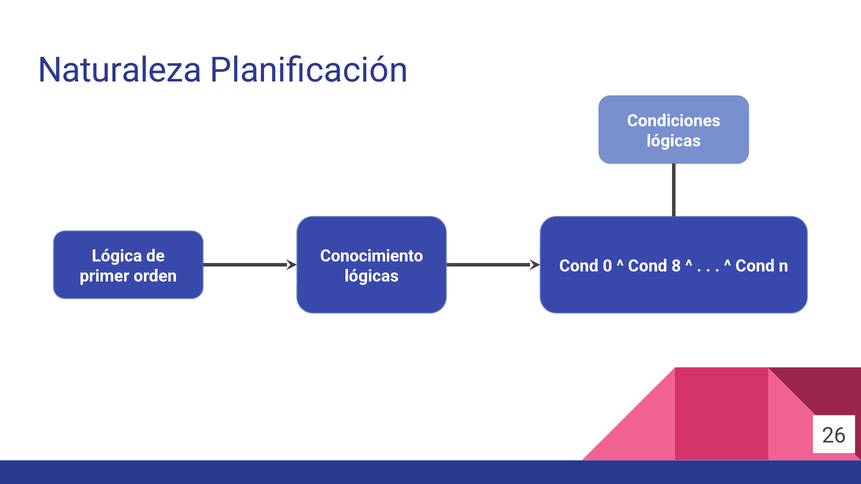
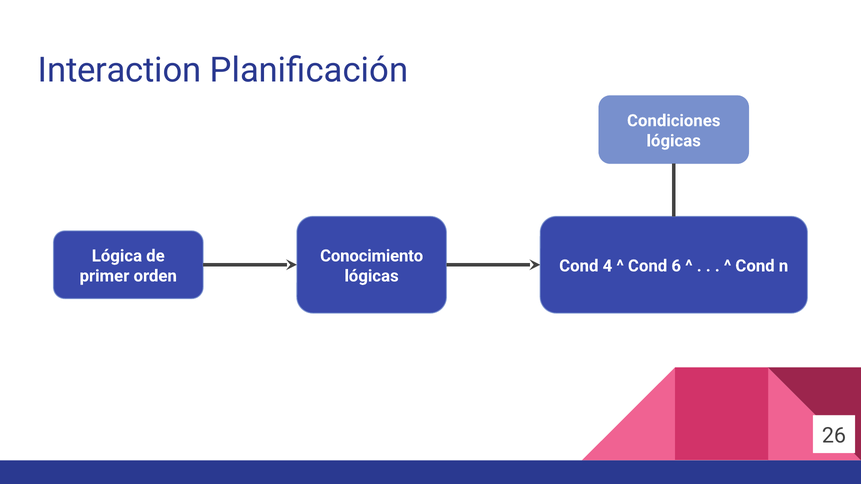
Naturaleza: Naturaleza -> Interaction (120, 70)
0: 0 -> 4 (607, 266)
8: 8 -> 6 (676, 266)
